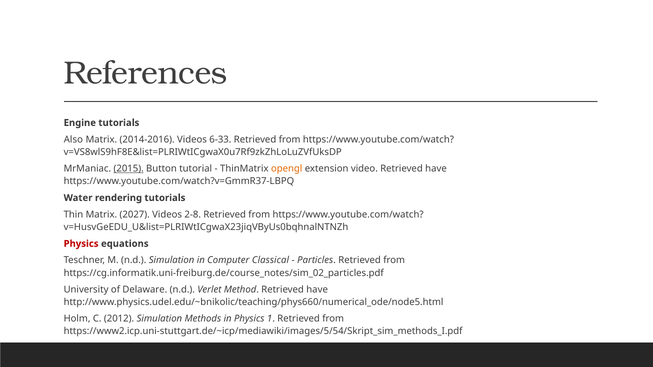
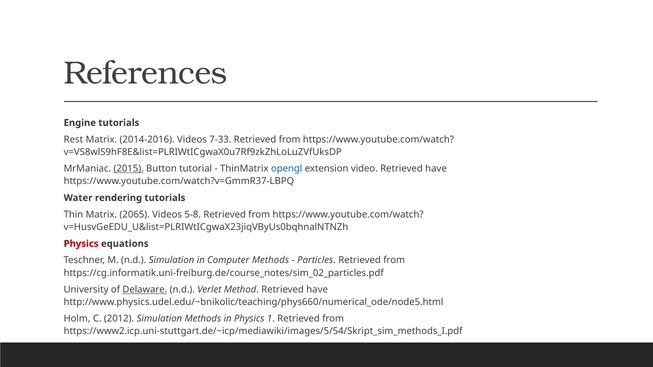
Also: Also -> Rest (73, 140)
6-33: 6-33 -> 7-33 (220, 140)
opengl colour: orange -> blue (287, 169)
2027: 2027 -> 2065 (135, 215)
2-8: 2-8 -> 5-8 (193, 215)
Computer Classical: Classical -> Methods (271, 261)
Delaware underline: none -> present (145, 290)
